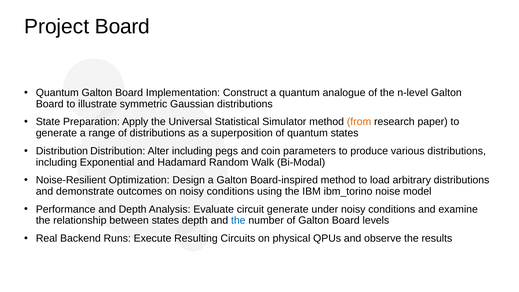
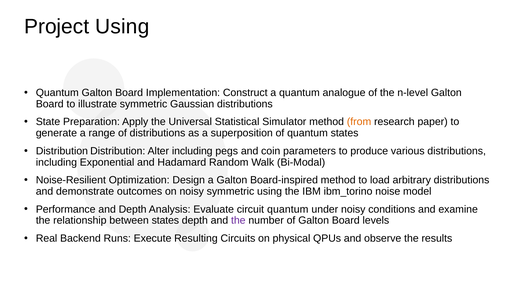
Project Board: Board -> Using (122, 26)
on noisy conditions: conditions -> symmetric (230, 191)
circuit generate: generate -> quantum (288, 209)
the colour: blue -> purple (238, 221)
